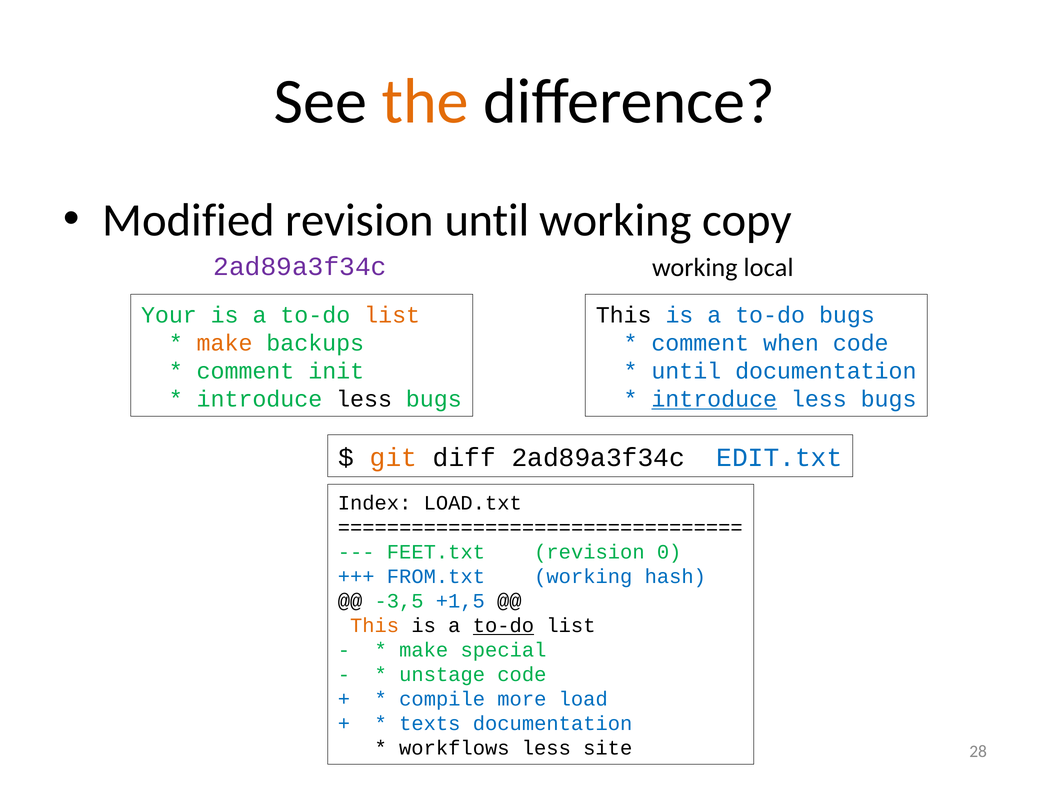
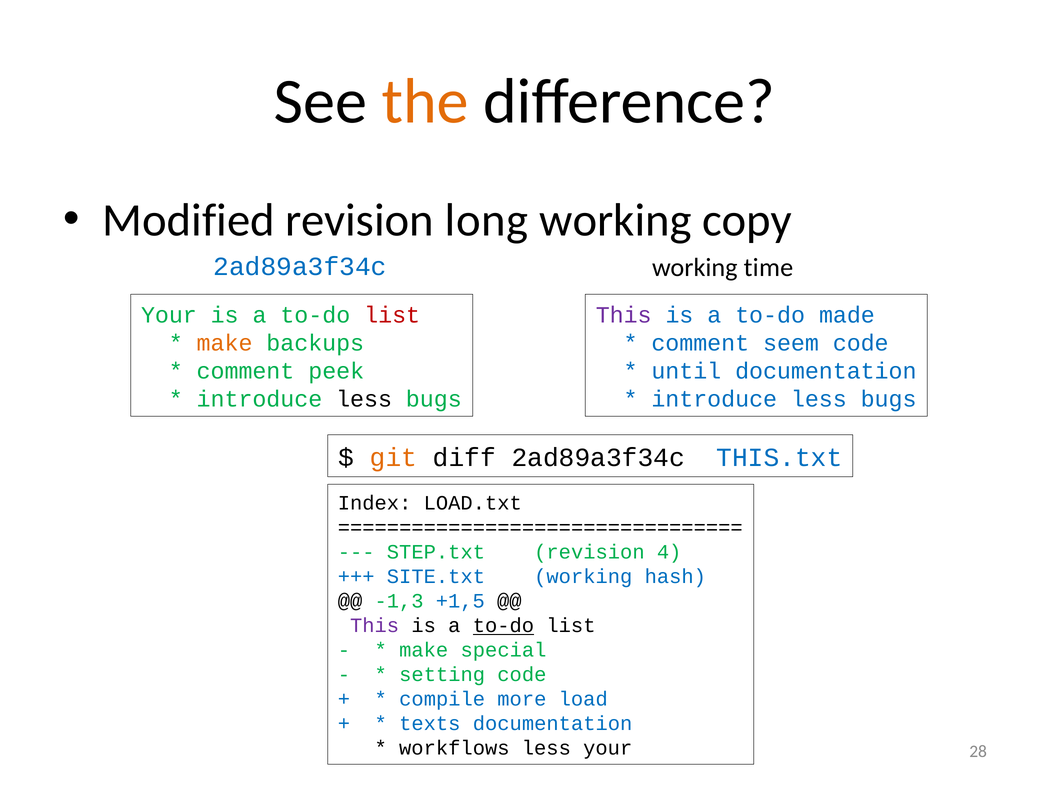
revision until: until -> long (487, 220)
2ad89a3f34c colour: purple -> blue (300, 267)
local: local -> time (768, 268)
list colour: orange -> red (392, 315)
This colour: black -> purple (624, 315)
to-do bugs: bugs -> made (847, 315)
when: when -> seem (791, 343)
init: init -> peek (336, 371)
introduce underline: present -> none (714, 399)
EDIT.txt: EDIT.txt -> THIS.txt (779, 458)
FEET.txt: FEET.txt -> STEP.txt (436, 553)
0: 0 -> 4 (669, 553)
FROM.txt: FROM.txt -> SITE.txt (436, 577)
-3,5: -3,5 -> -1,3 (399, 602)
This colour: orange -> purple (375, 626)
unstage: unstage -> setting (442, 675)
less site: site -> your (608, 749)
